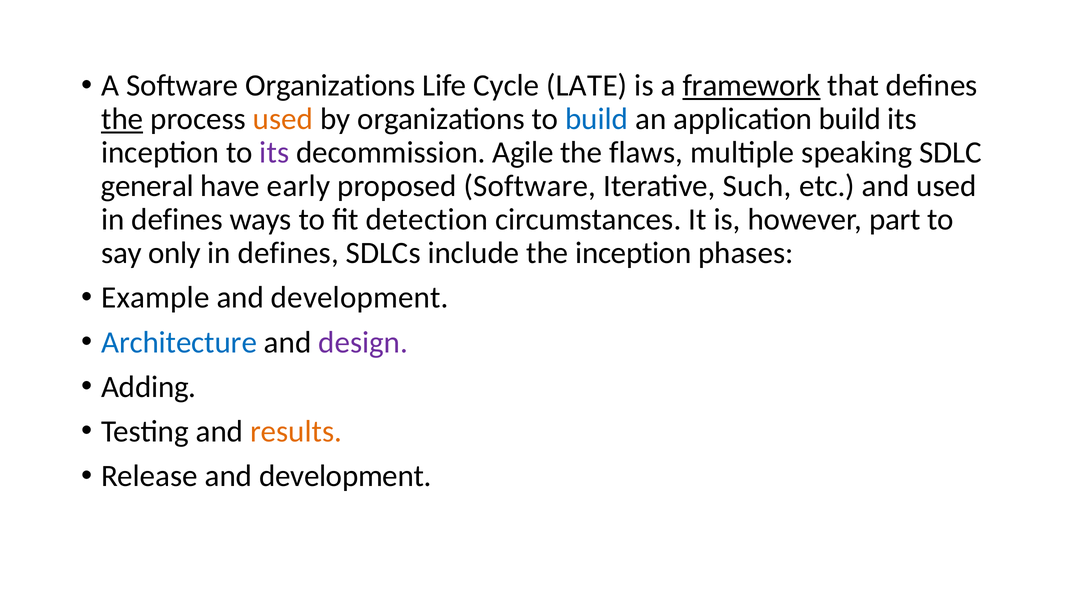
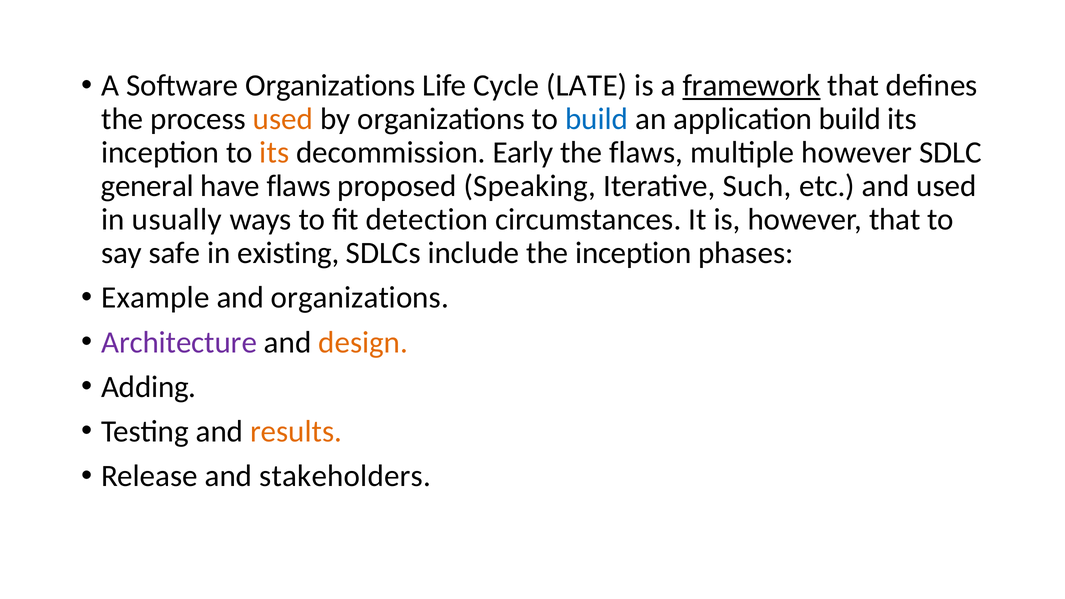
the underline: present -> none (122, 119)
its colour: purple -> orange (274, 153)
Agile: Agile -> Early (523, 153)
multiple speaking: speaking -> however (857, 153)
have early: early -> flaws (299, 186)
proposed Software: Software -> Speaking (530, 186)
defines: defines -> usually (177, 220)
however part: part -> that (895, 220)
only: only -> safe (174, 253)
defines: defines -> existing (288, 253)
development: development -> organizations (360, 298)
Architecture colour: blue -> purple (179, 342)
design colour: purple -> orange (363, 342)
Release and development: development -> stakeholders (345, 476)
